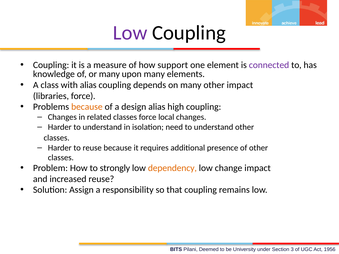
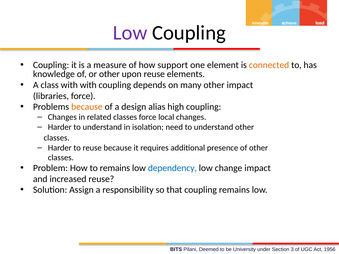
connected colour: purple -> orange (269, 65)
or many: many -> other (109, 74)
upon many: many -> reuse (154, 74)
with alias: alias -> with (88, 85)
to strongly: strongly -> remains (115, 168)
dependency colour: orange -> blue (172, 168)
